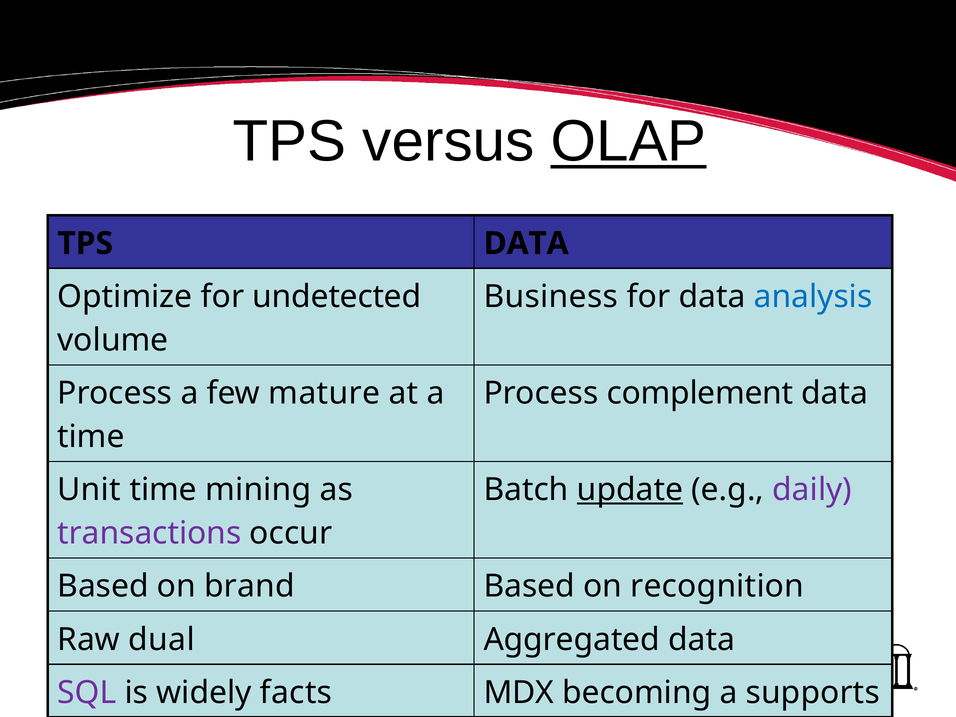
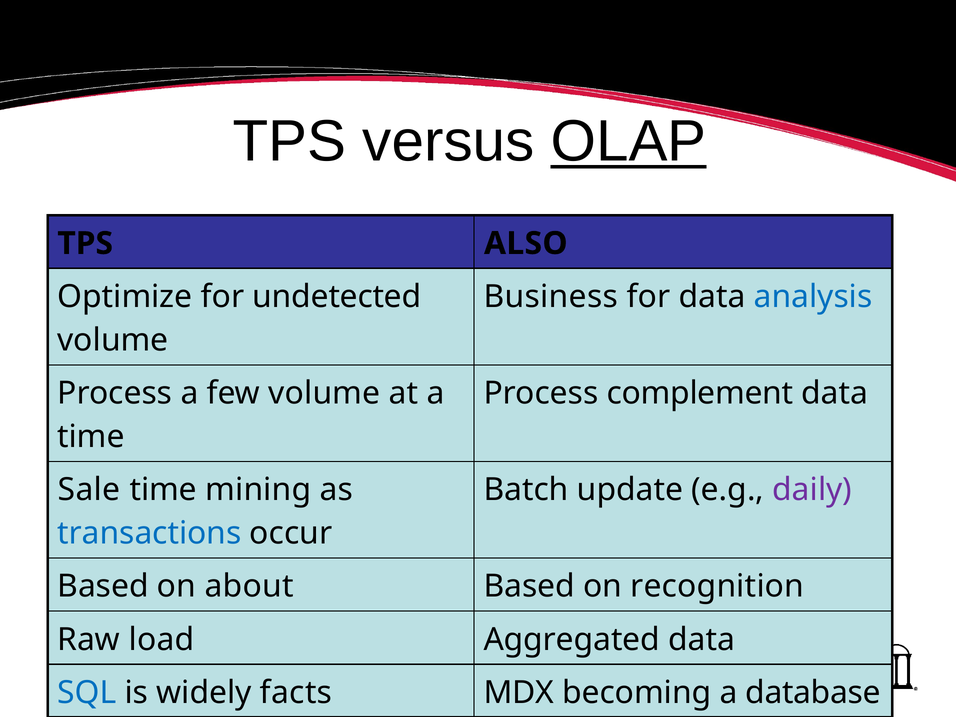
TPS DATA: DATA -> ALSO (526, 243)
few mature: mature -> volume (324, 393)
Unit: Unit -> Sale (89, 490)
update underline: present -> none (630, 490)
transactions colour: purple -> blue (149, 533)
brand: brand -> about (249, 586)
dual: dual -> load (162, 640)
SQL colour: purple -> blue (87, 693)
supports: supports -> database (813, 693)
